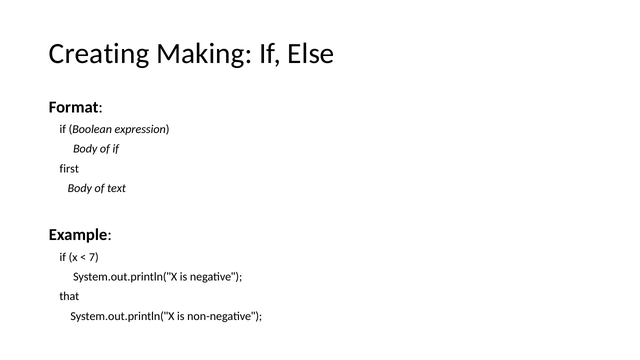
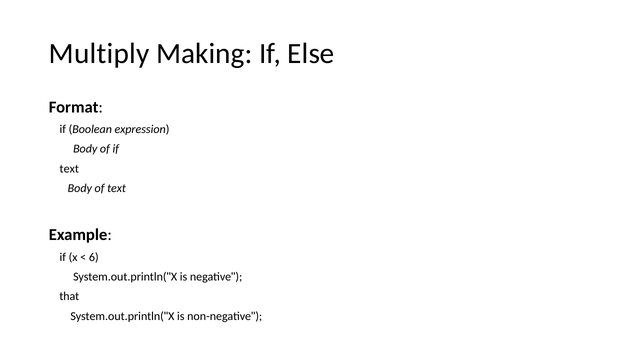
Creating: Creating -> Multiply (99, 54)
first: first -> text (69, 169)
7: 7 -> 6 (94, 257)
